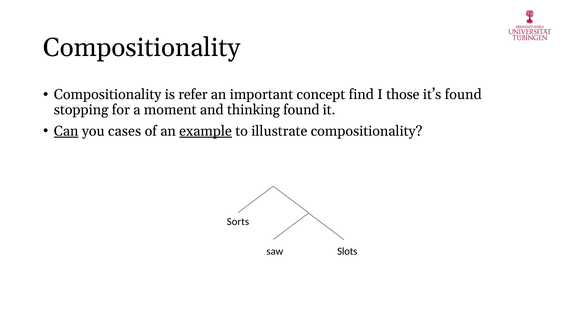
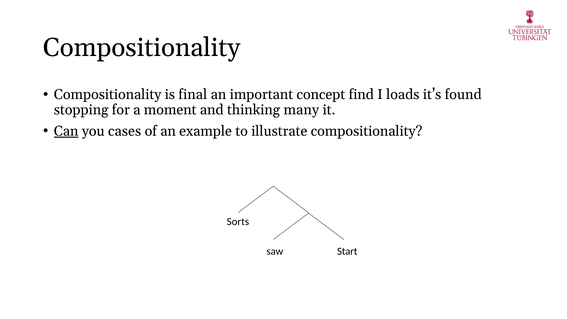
refer: refer -> final (193, 95)
those: those -> loads (403, 95)
thinking found: found -> many (301, 110)
example underline: present -> none (206, 131)
Slots: Slots -> Start (347, 251)
